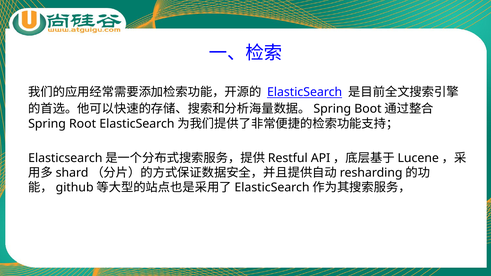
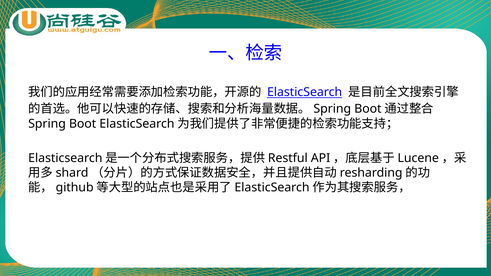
Root: Root -> Boot (83, 124)
